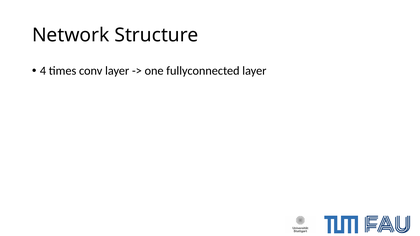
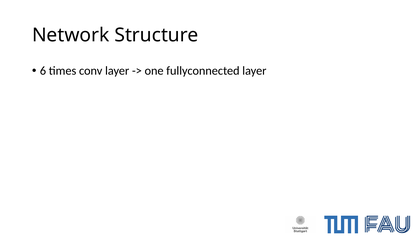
4: 4 -> 6 (43, 71)
